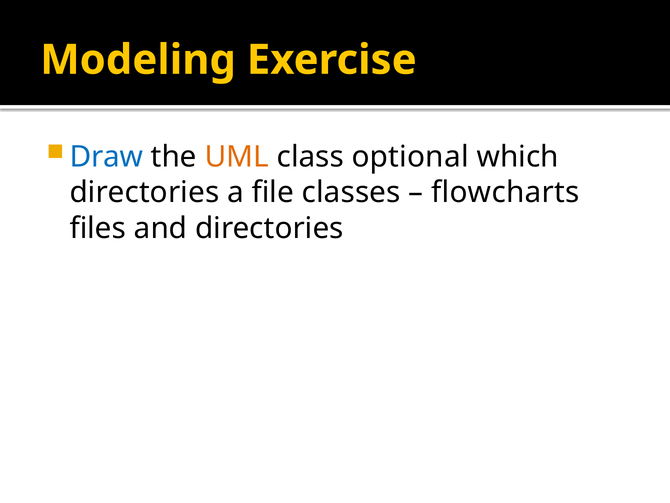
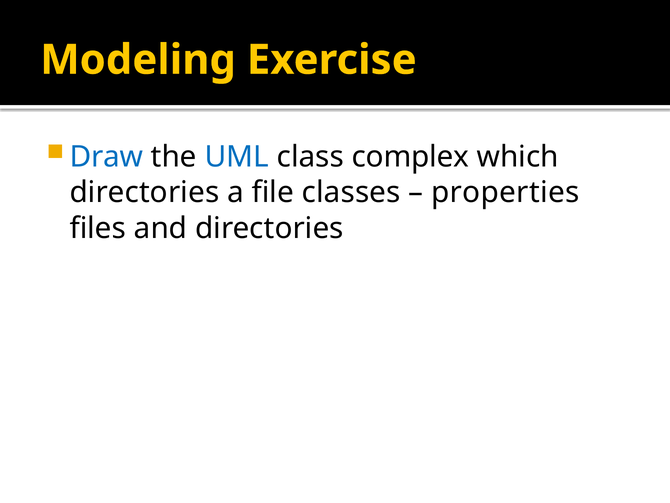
UML colour: orange -> blue (237, 157)
optional: optional -> complex (410, 157)
flowcharts: flowcharts -> properties (505, 192)
